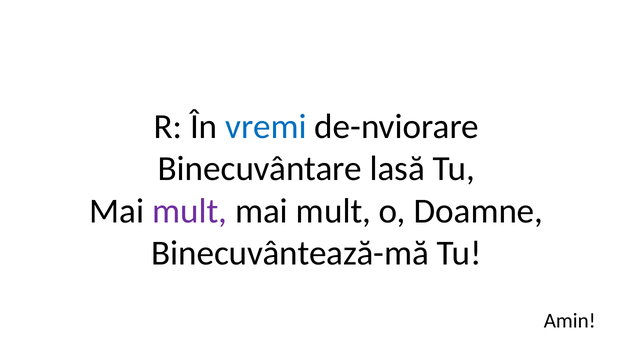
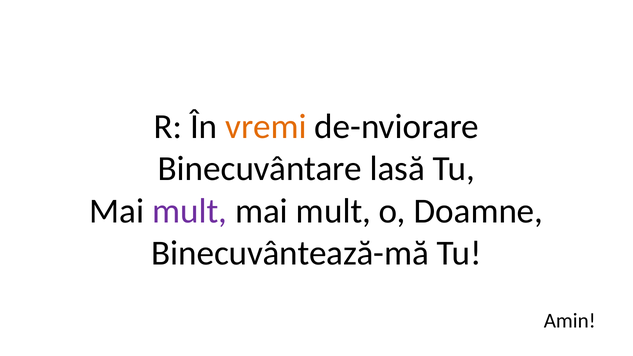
vremi colour: blue -> orange (266, 127)
